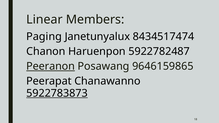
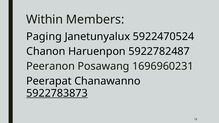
Linear: Linear -> Within (45, 20)
8434517474: 8434517474 -> 5922470524 (163, 37)
Peeranon underline: present -> none (51, 66)
9646159865: 9646159865 -> 1696960231 (163, 66)
